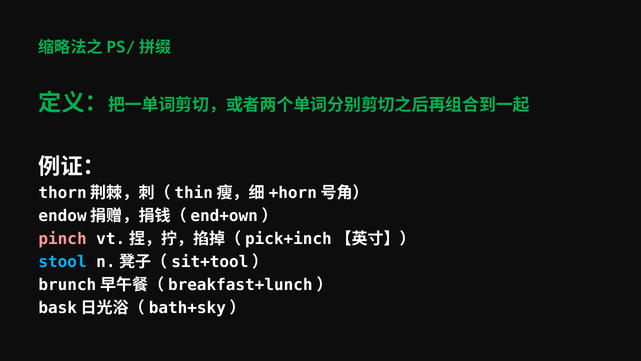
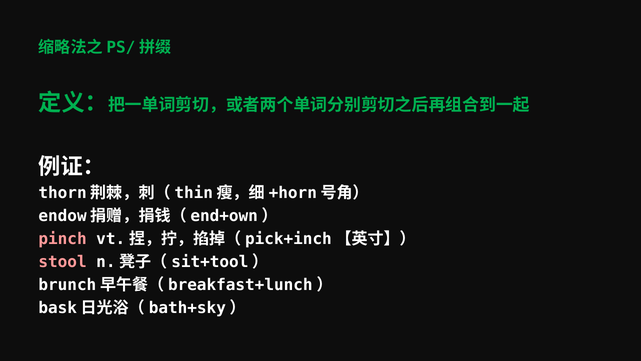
stool colour: light blue -> pink (63, 262)
